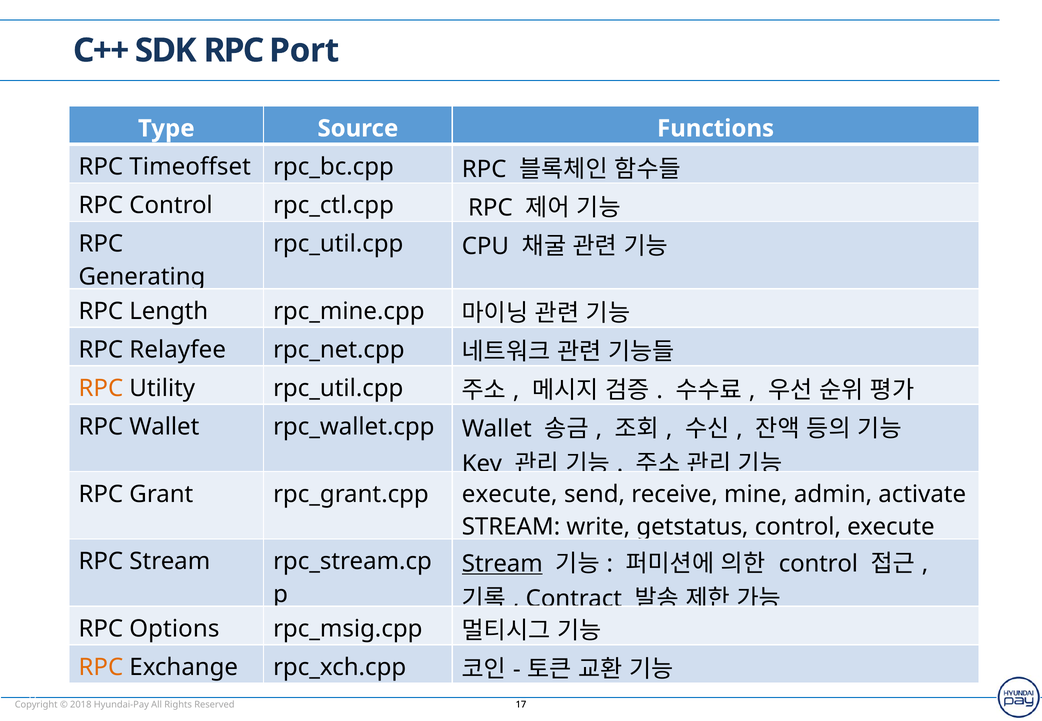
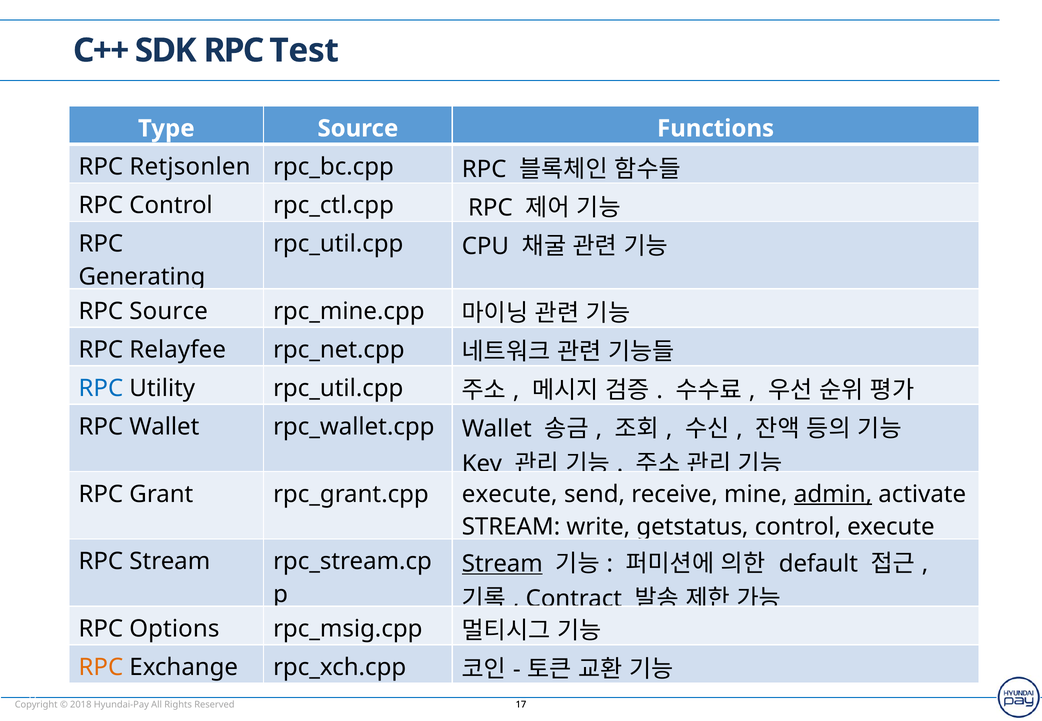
Port: Port -> Test (304, 51)
Timeoffset: Timeoffset -> Retjsonlen (190, 167)
RPC Length: Length -> Source (169, 311)
RPC colour: orange -> blue (101, 388)
admin underline: none -> present (833, 494)
control: control -> default (818, 564)
